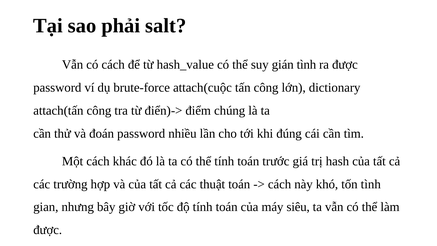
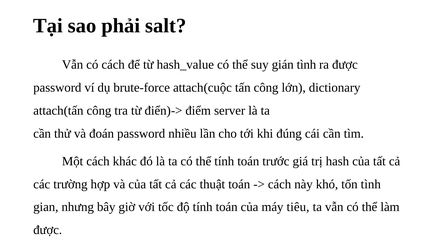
chúng: chúng -> server (230, 111)
siêu: siêu -> tiêu (298, 207)
